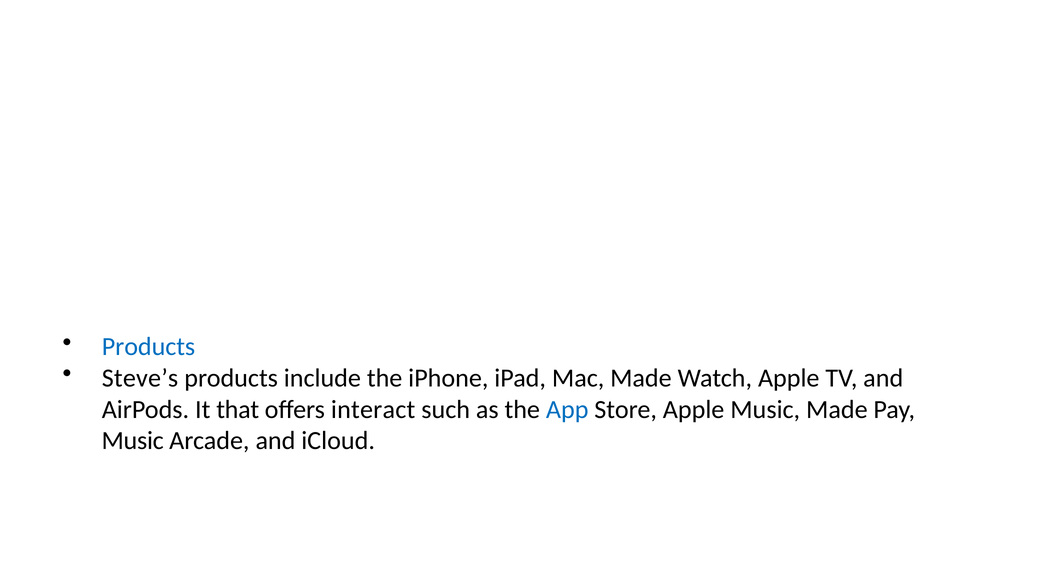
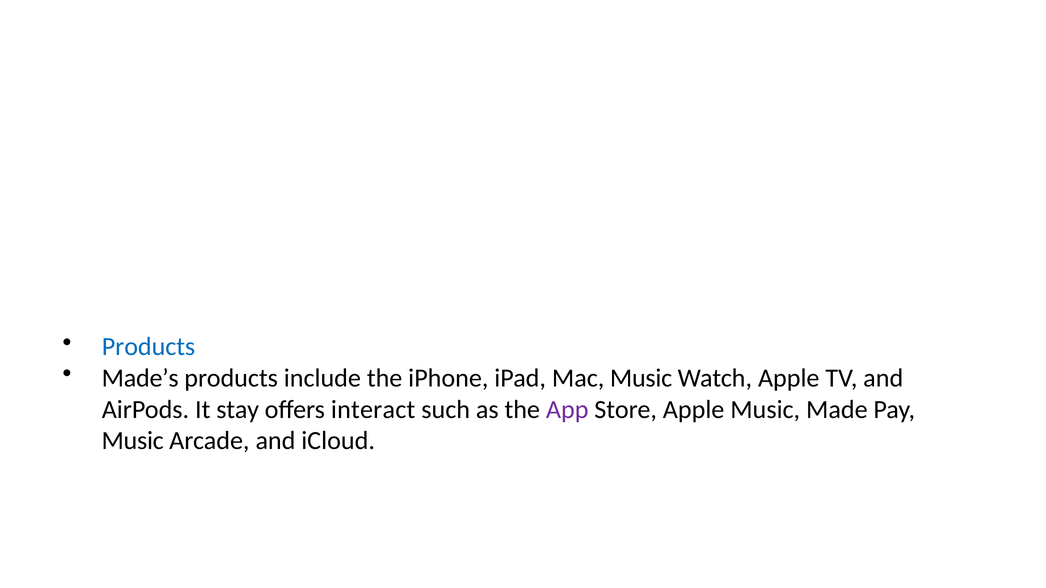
Steve’s: Steve’s -> Made’s (140, 378)
Mac Made: Made -> Music (641, 378)
that: that -> stay (238, 410)
App colour: blue -> purple (567, 410)
